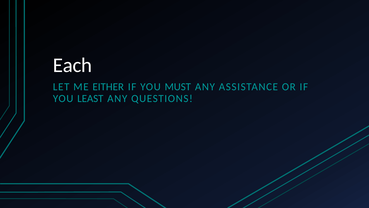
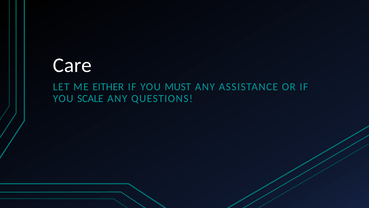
Each: Each -> Care (72, 65)
LEAST: LEAST -> SCALE (90, 98)
